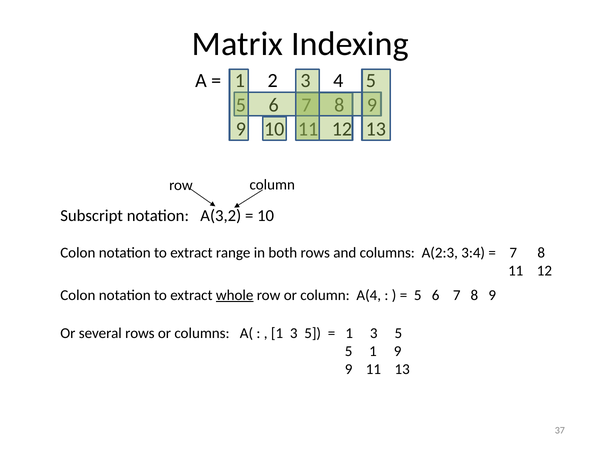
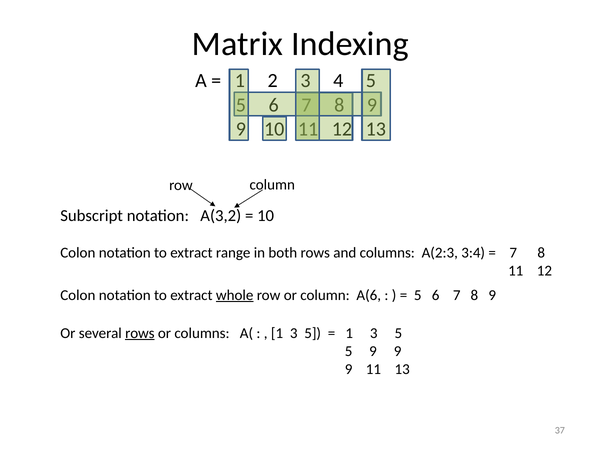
A(4: A(4 -> A(6 (369, 295)
rows underline: none -> present (140, 333)
5 1: 1 -> 9 (373, 351)
